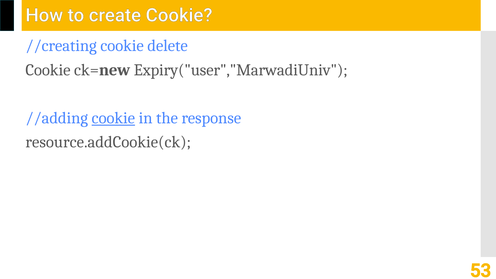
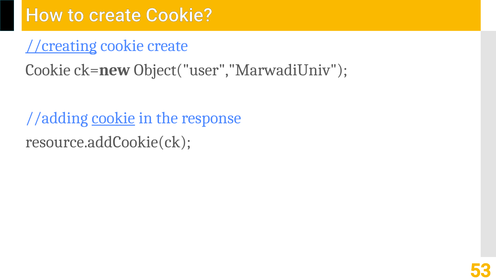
//creating underline: none -> present (61, 46)
cookie delete: delete -> create (168, 46)
Expiry("user","MarwadiUniv: Expiry("user","MarwadiUniv -> Object("user","MarwadiUniv (241, 70)
